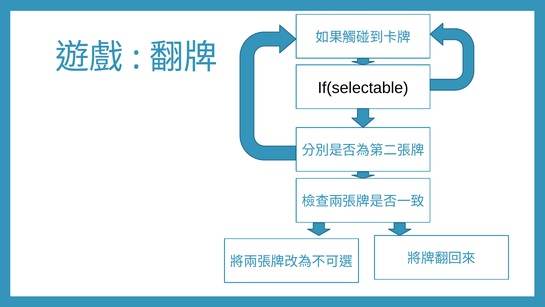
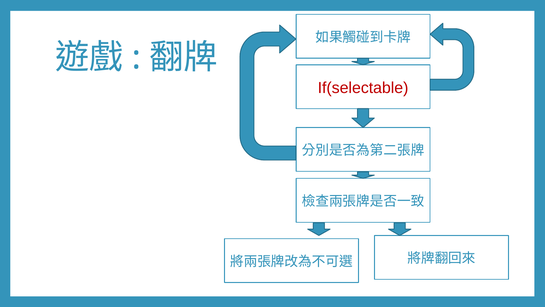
If(selectable colour: black -> red (363, 88)
